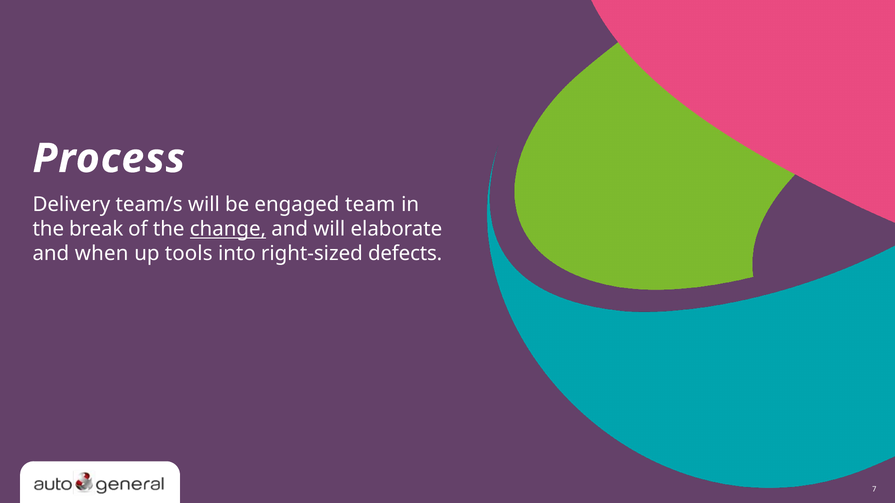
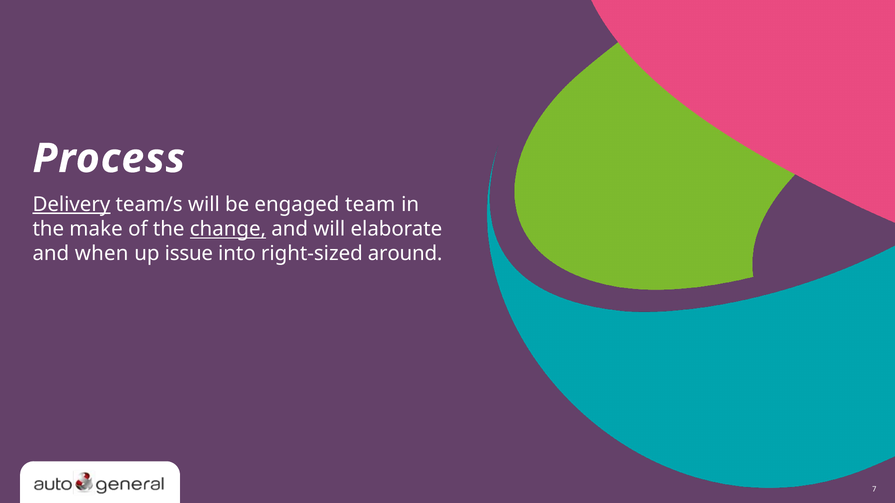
Delivery underline: none -> present (71, 205)
break: break -> make (96, 229)
tools: tools -> issue (189, 254)
defects: defects -> around (405, 254)
